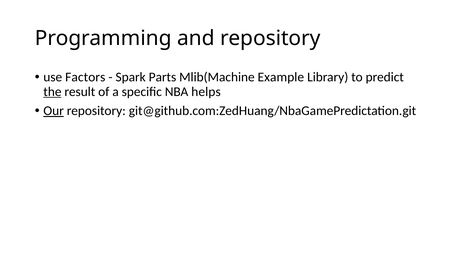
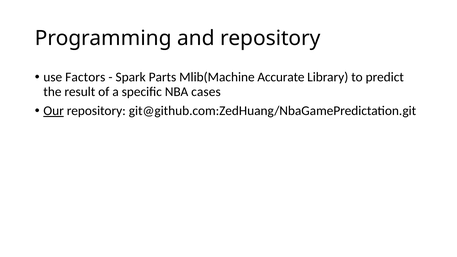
Example: Example -> Accurate (281, 77)
the underline: present -> none (52, 92)
helps: helps -> cases (206, 92)
